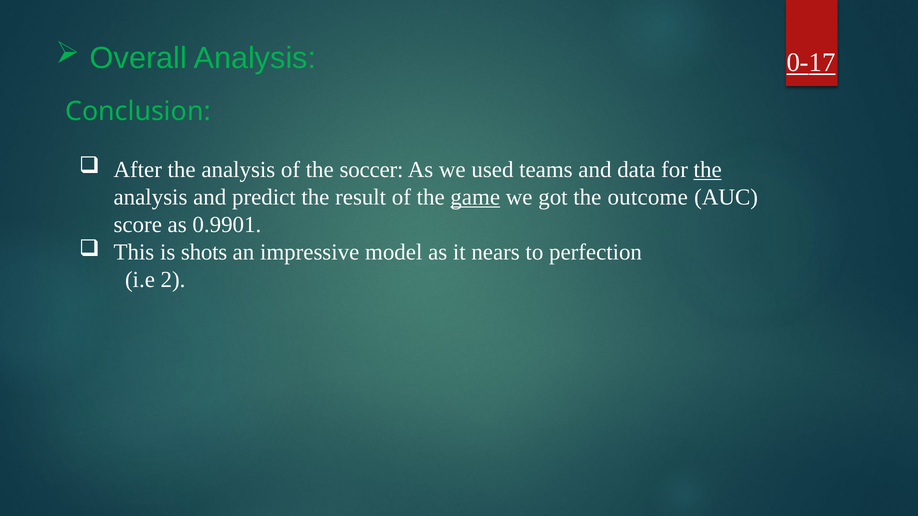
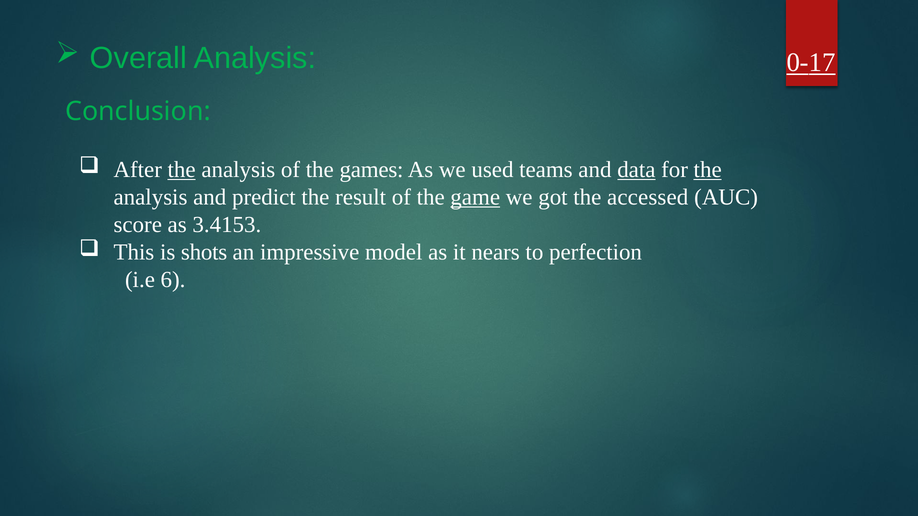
the underline: none -> present (182, 170)
soccer: soccer -> games (371, 170)
data underline: none -> present (636, 170)
outcome: outcome -> accessed (648, 197)
0.9901: 0.9901 -> 3.4153 (227, 225)
2: 2 -> 6 (173, 280)
